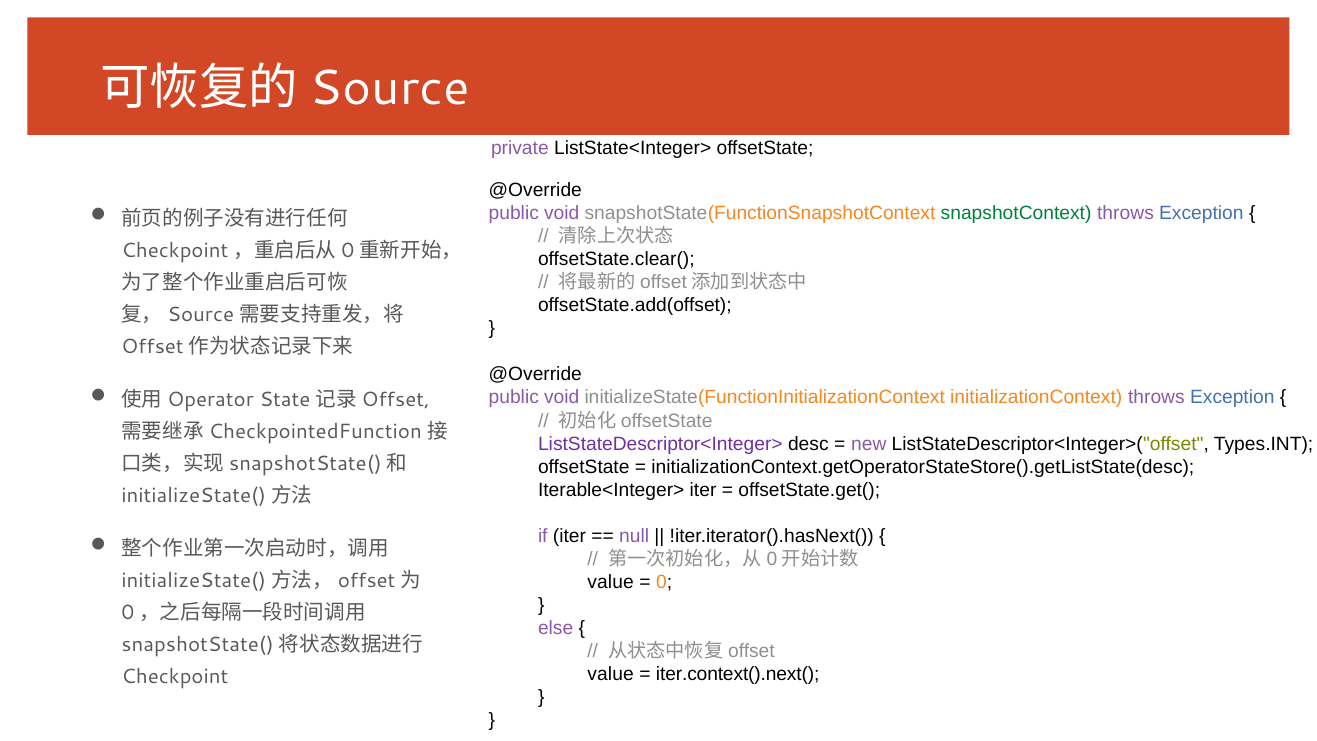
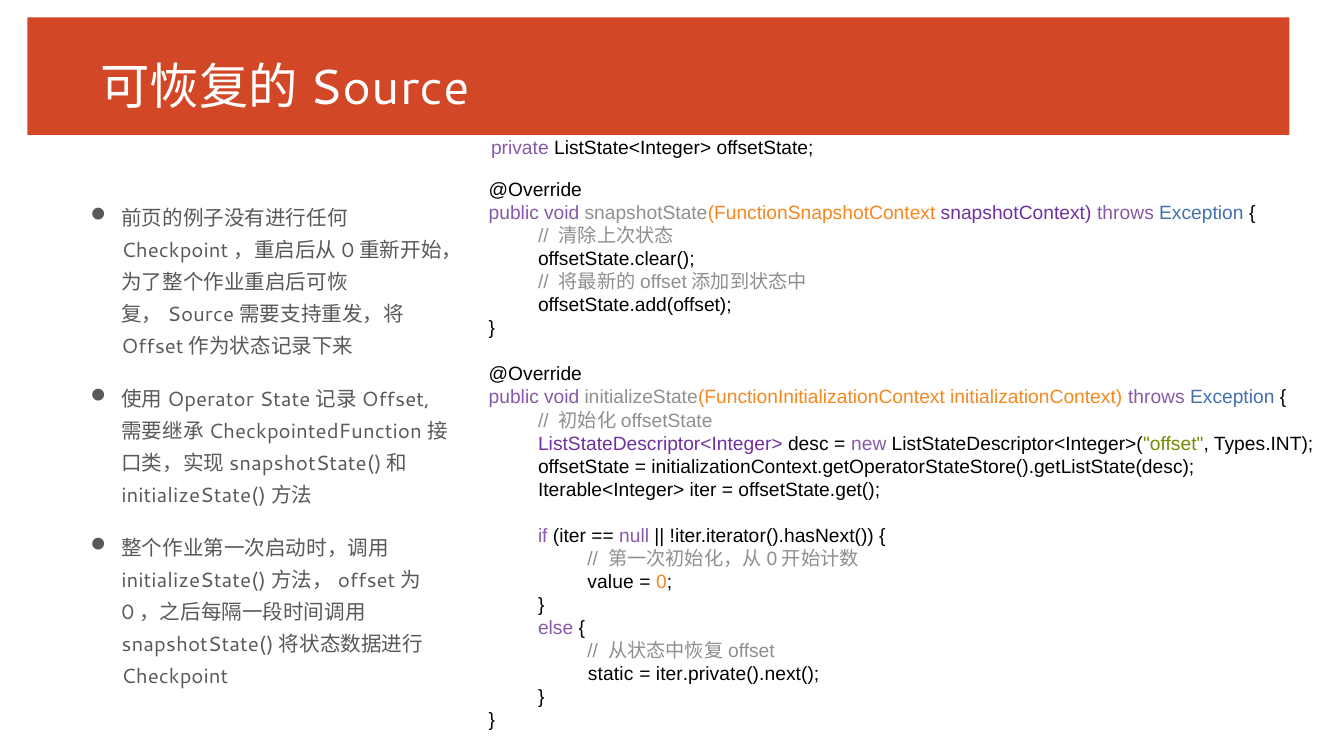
snapshotContext colour: green -> purple (1016, 213)
value: value -> static (611, 674)
iter.context().next(: iter.context().next( -> iter.private().next( (738, 674)
